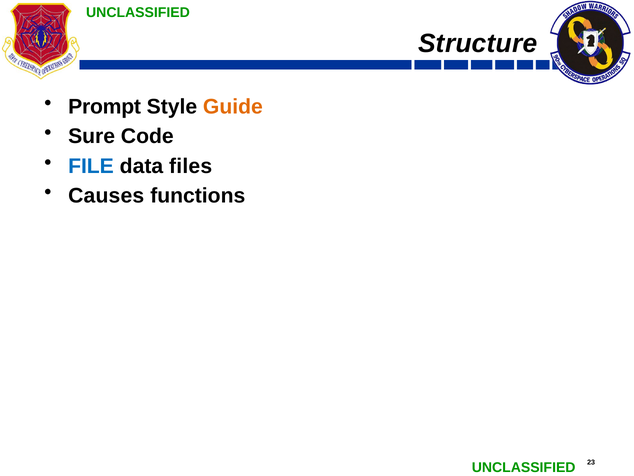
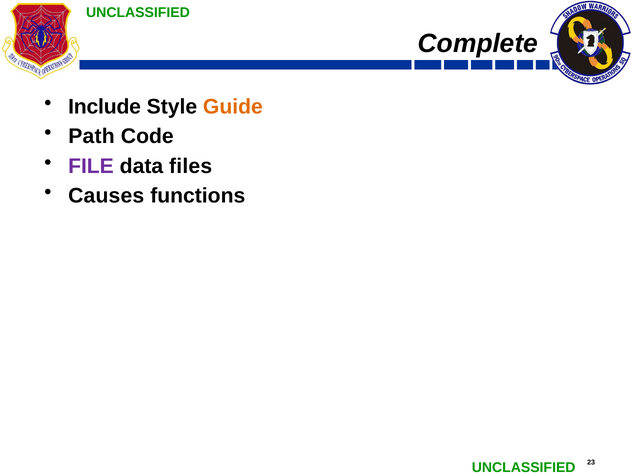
Structure: Structure -> Complete (478, 44)
Prompt: Prompt -> Include (105, 107)
Sure: Sure -> Path (91, 136)
FILE colour: blue -> purple (91, 166)
